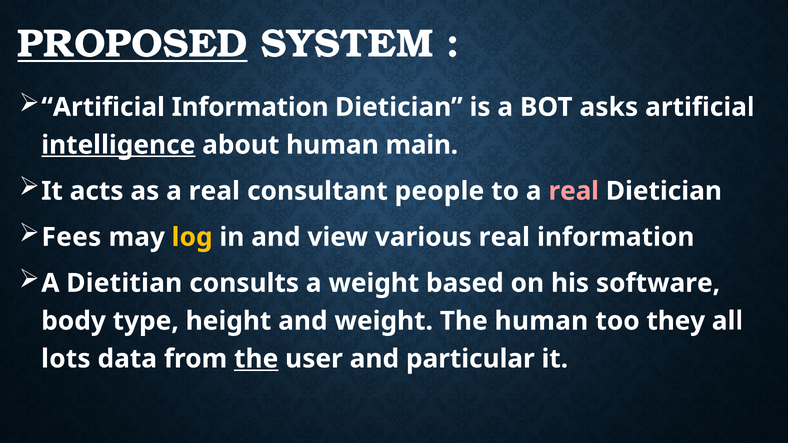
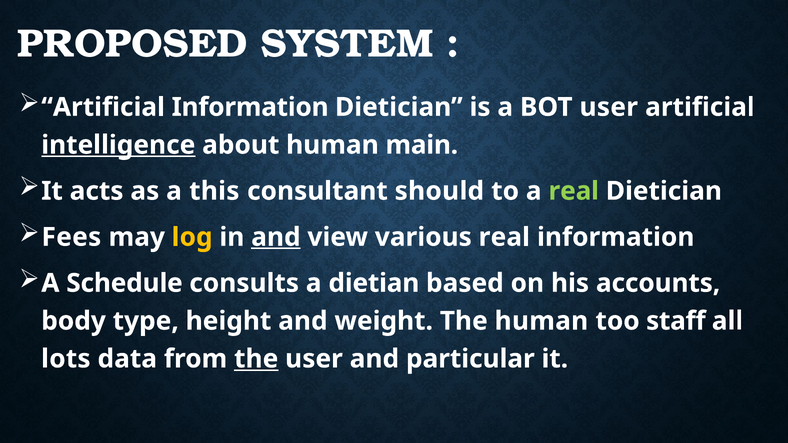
PROPOSED underline: present -> none (133, 44)
BOT asks: asks -> user (609, 107)
as a real: real -> this (214, 191)
people: people -> should (439, 191)
real colour: pink -> light green (574, 191)
and underline: none -> present (276, 237)
Dietitian: Dietitian -> Schedule (124, 283)
a weight: weight -> dietian (374, 283)
software: software -> accounts (658, 283)
they: they -> staff (676, 321)
